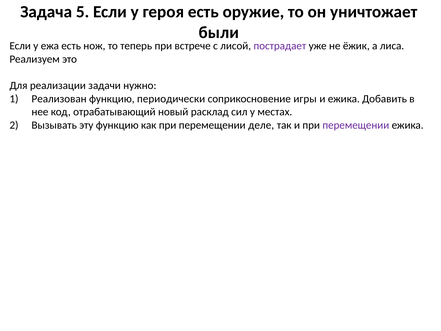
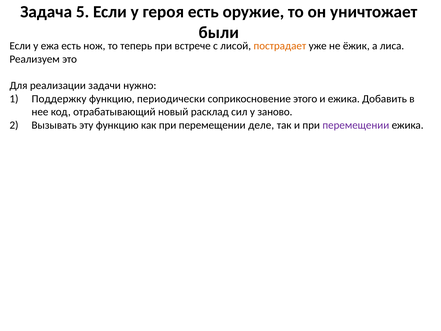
пострадает colour: purple -> orange (280, 46)
Реализован: Реализован -> Поддержку (59, 99)
игры: игры -> этого (305, 99)
местах: местах -> заново (275, 112)
